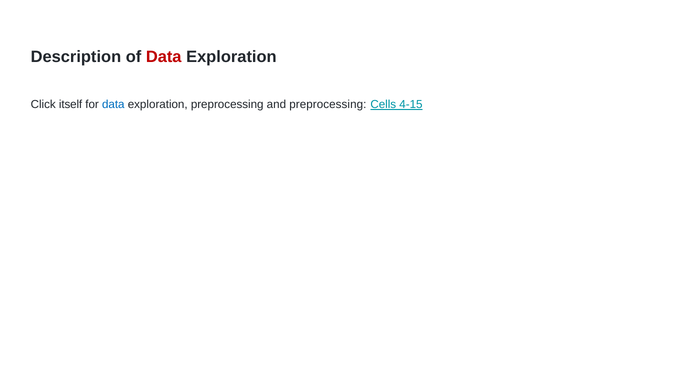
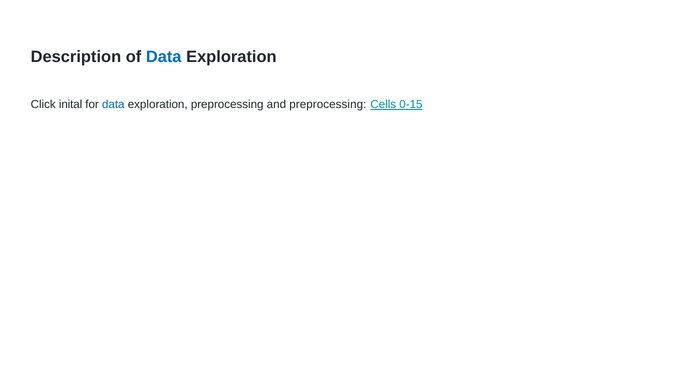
Data colour: red -> blue (164, 57)
itself: itself -> inital (71, 105)
4-15: 4-15 -> 0-15 (411, 105)
